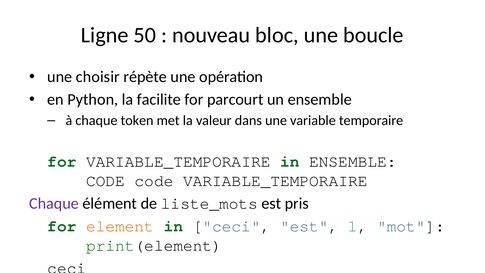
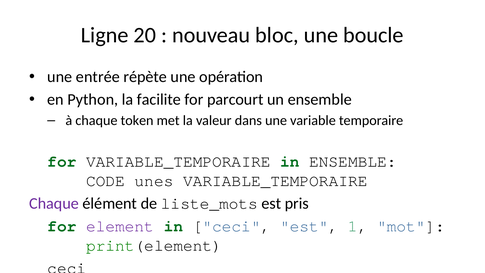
50: 50 -> 20 (145, 35)
choisir: choisir -> entrée (98, 77)
CODE code: code -> unes (154, 181)
element colour: orange -> purple (120, 226)
